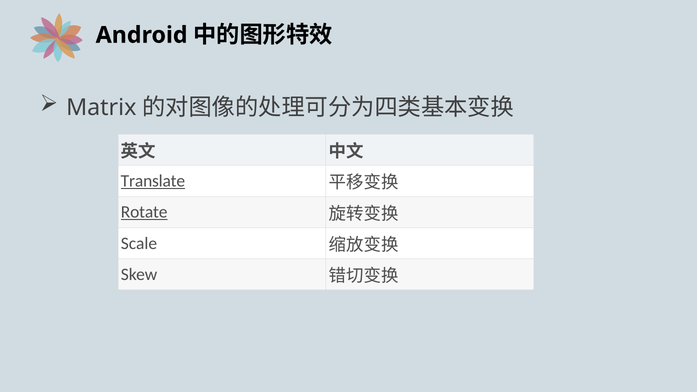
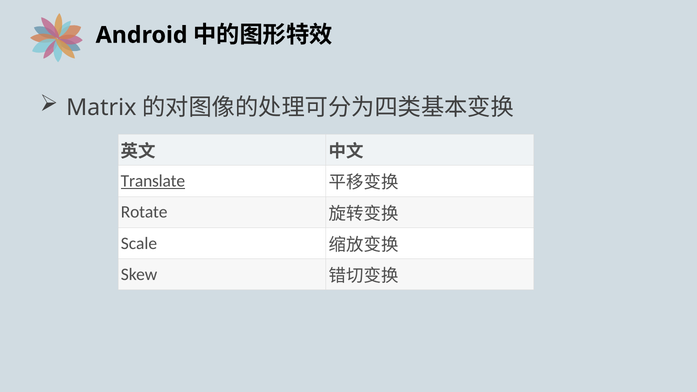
Rotate underline: present -> none (144, 212)
